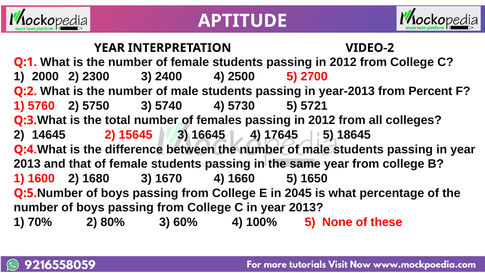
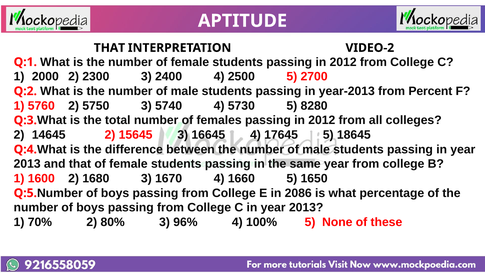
YEAR: YEAR -> THAT (109, 48)
5721: 5721 -> 8280 (314, 106)
2045: 2045 -> 2086 (298, 193)
60%: 60% -> 96% (185, 222)
